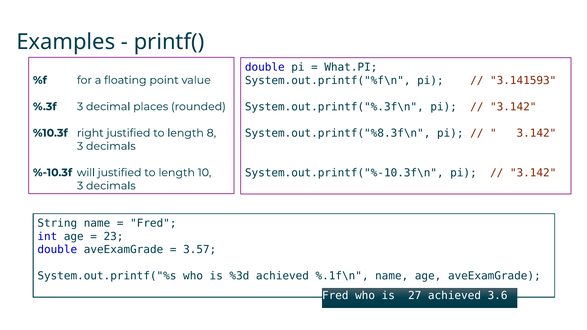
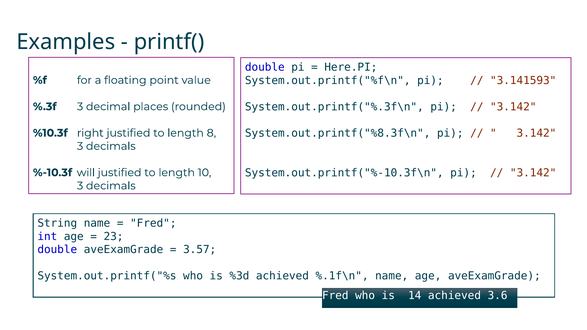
What.PI: What.PI -> Here.PI (351, 67)
27: 27 -> 14 (415, 296)
